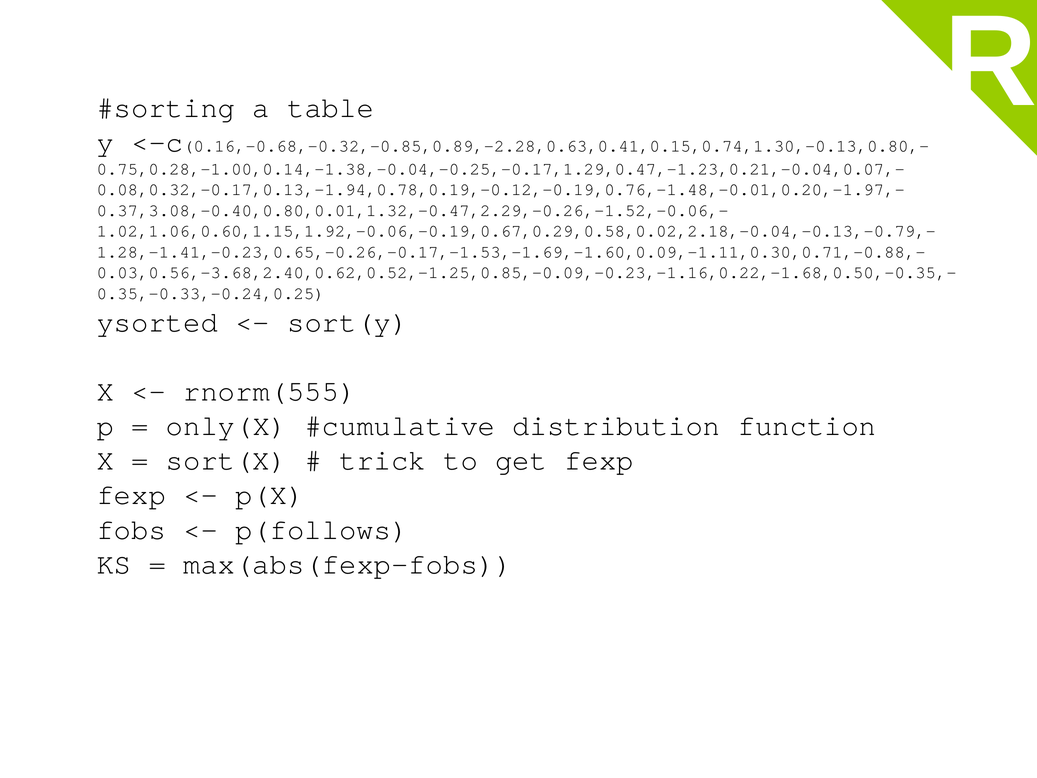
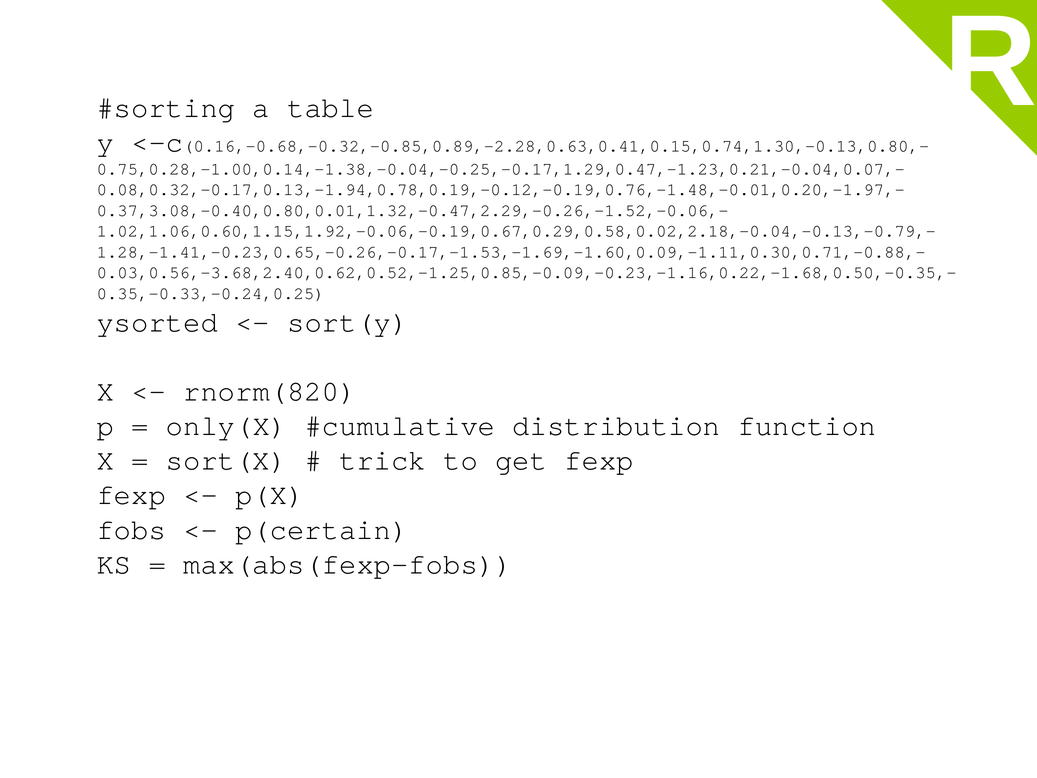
rnorm(555: rnorm(555 -> rnorm(820 (270, 391)
p(follows: p(follows -> p(certain (322, 529)
